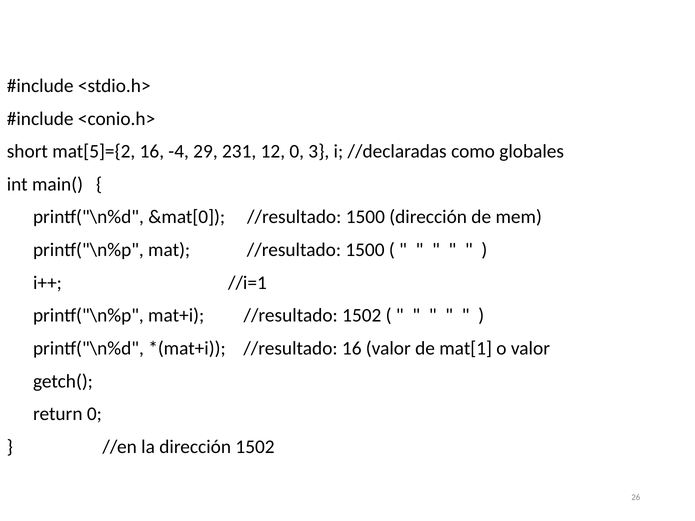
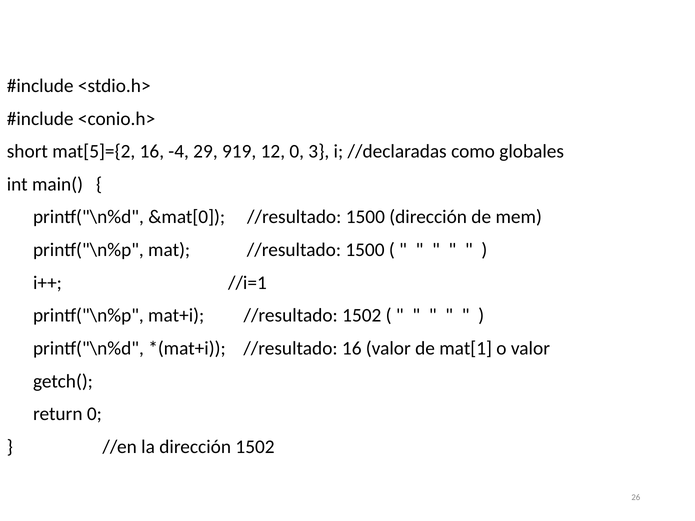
231: 231 -> 919 (239, 152)
